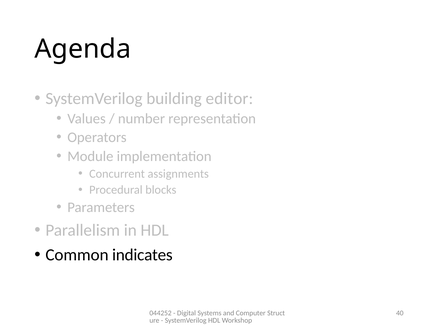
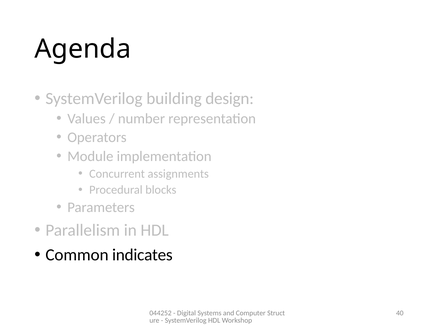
editor: editor -> design (230, 99)
